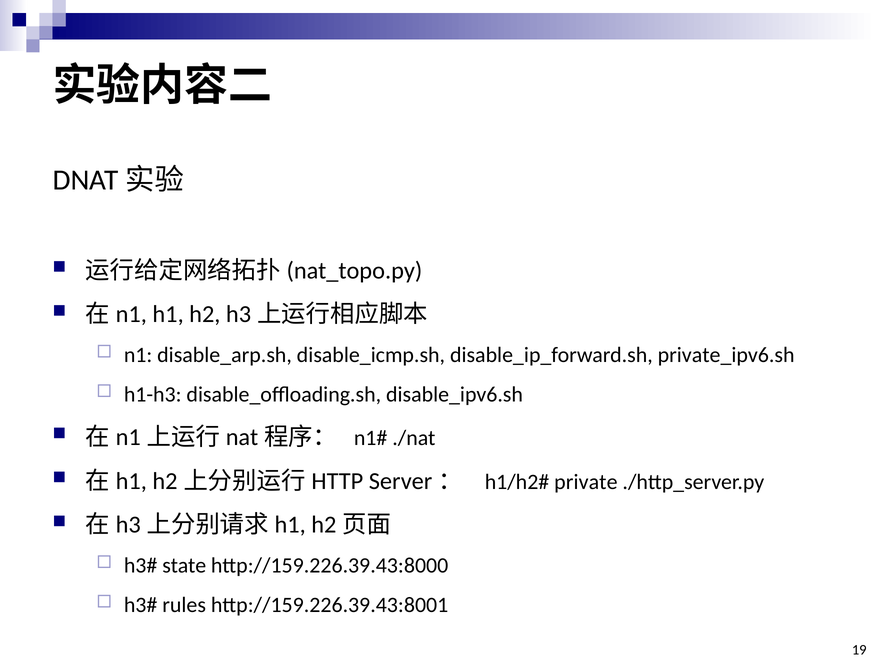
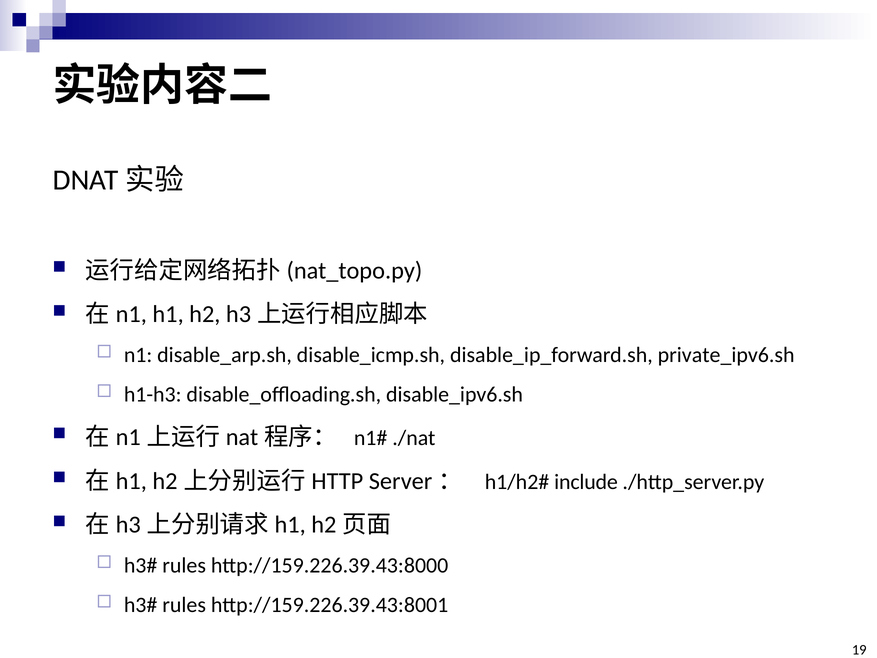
private: private -> include (586, 482)
state: state -> rules (184, 565)
